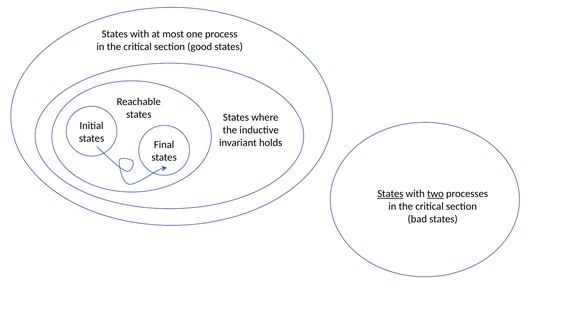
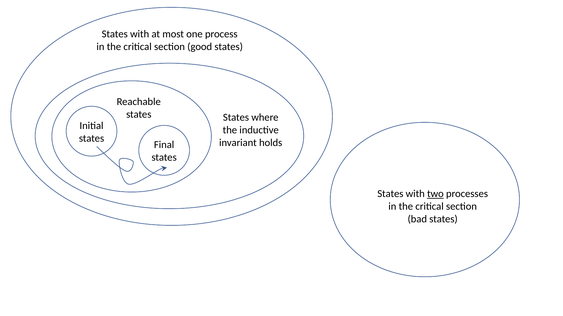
States underline: present -> none (390, 194)
